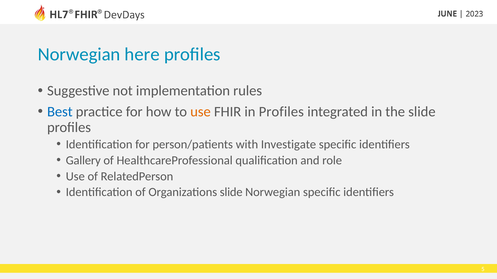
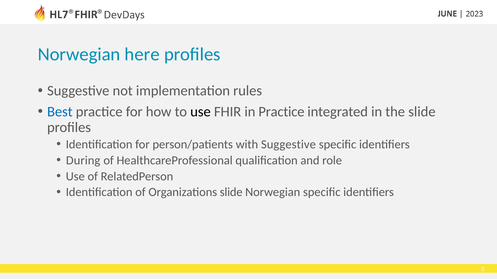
use colour: orange -> black (201, 112)
in Profiles: Profiles -> Practice (281, 112)
with Investigate: Investigate -> Suggestive (288, 145)
Gallery: Gallery -> During (83, 161)
